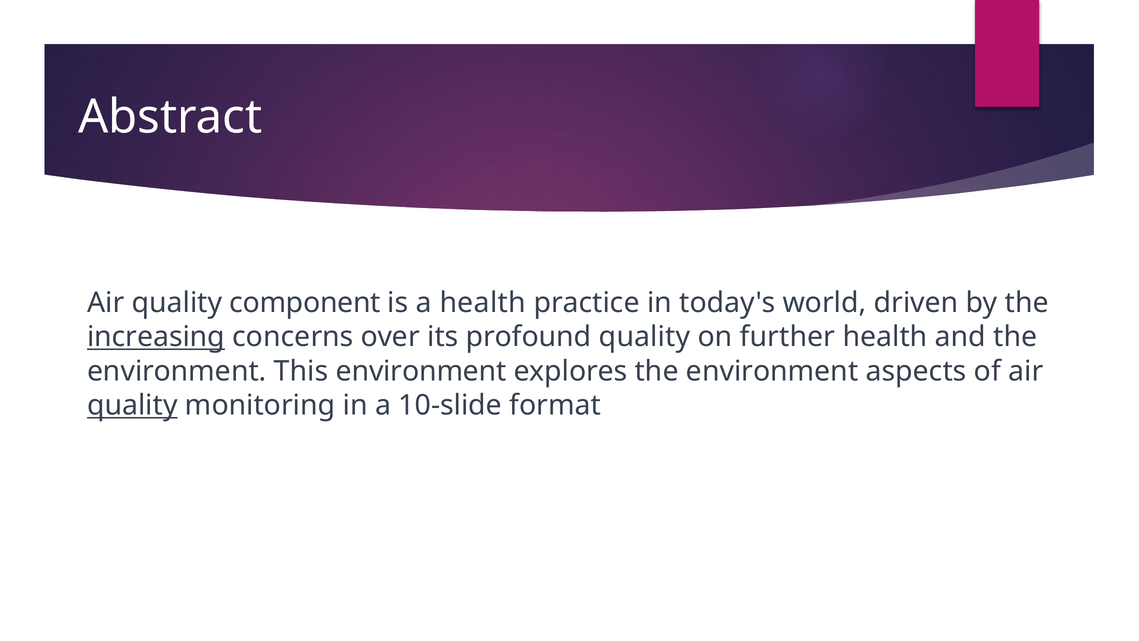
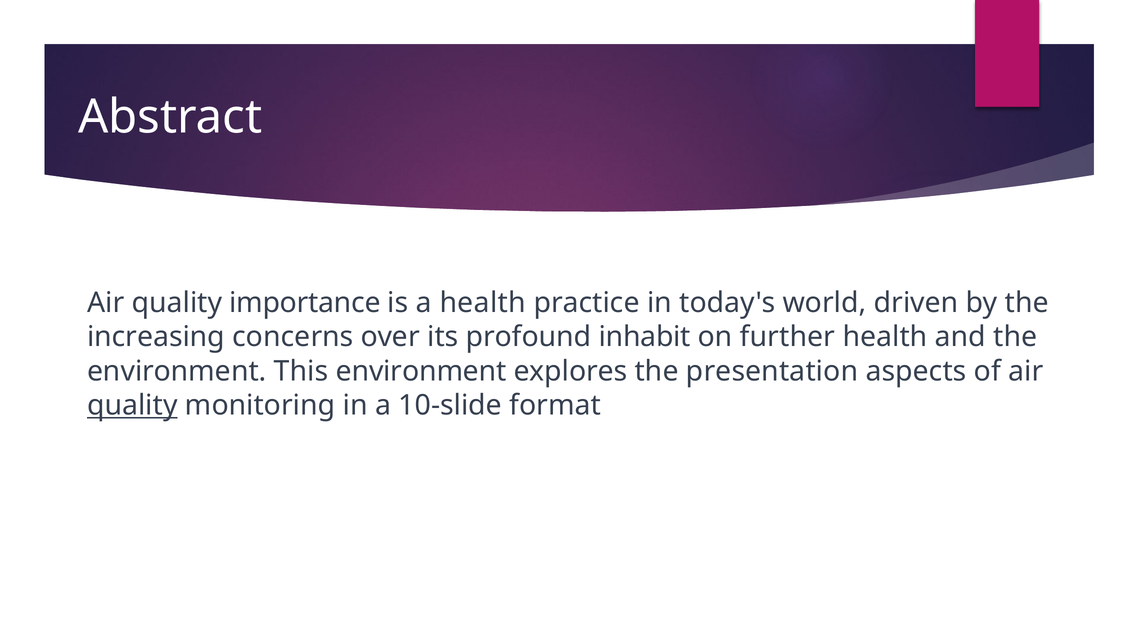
component: component -> importance (305, 303)
increasing underline: present -> none (156, 337)
profound quality: quality -> inhabit (645, 337)
explores the environment: environment -> presentation (772, 371)
